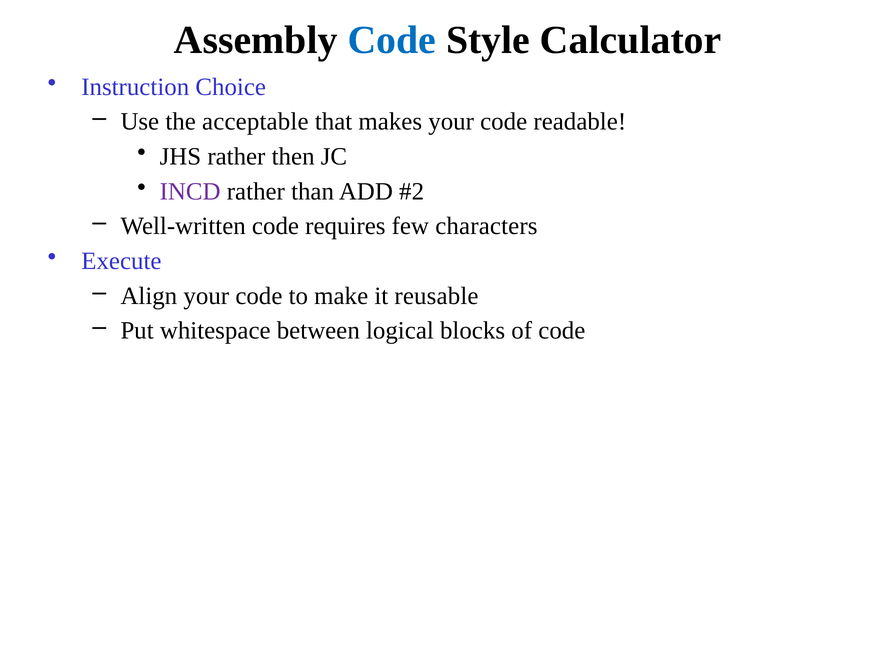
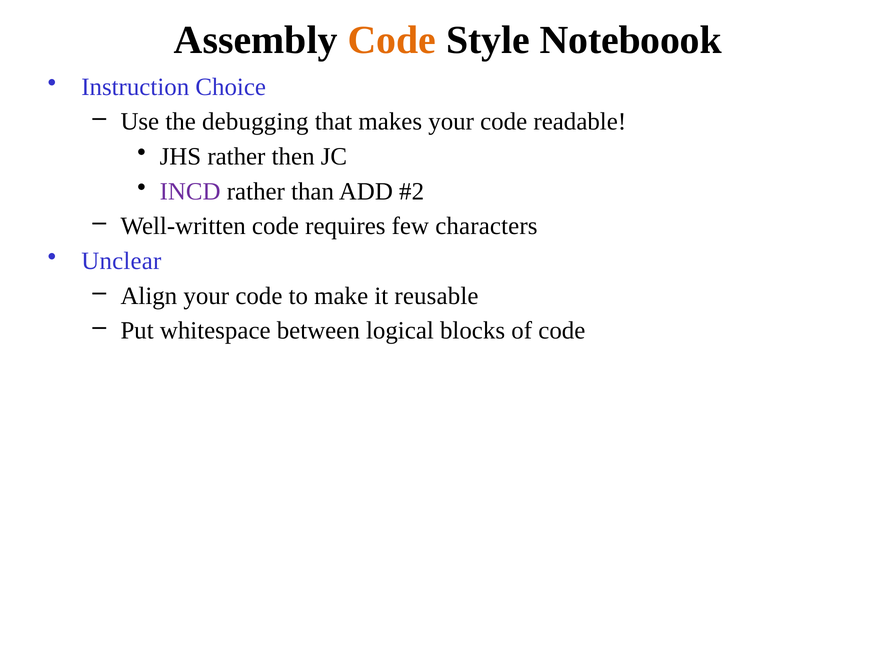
Code colour: blue -> orange (392, 40)
Calculator: Calculator -> Noteboook (631, 40)
acceptable: acceptable -> debugging (255, 122)
Execute: Execute -> Unclear (121, 261)
